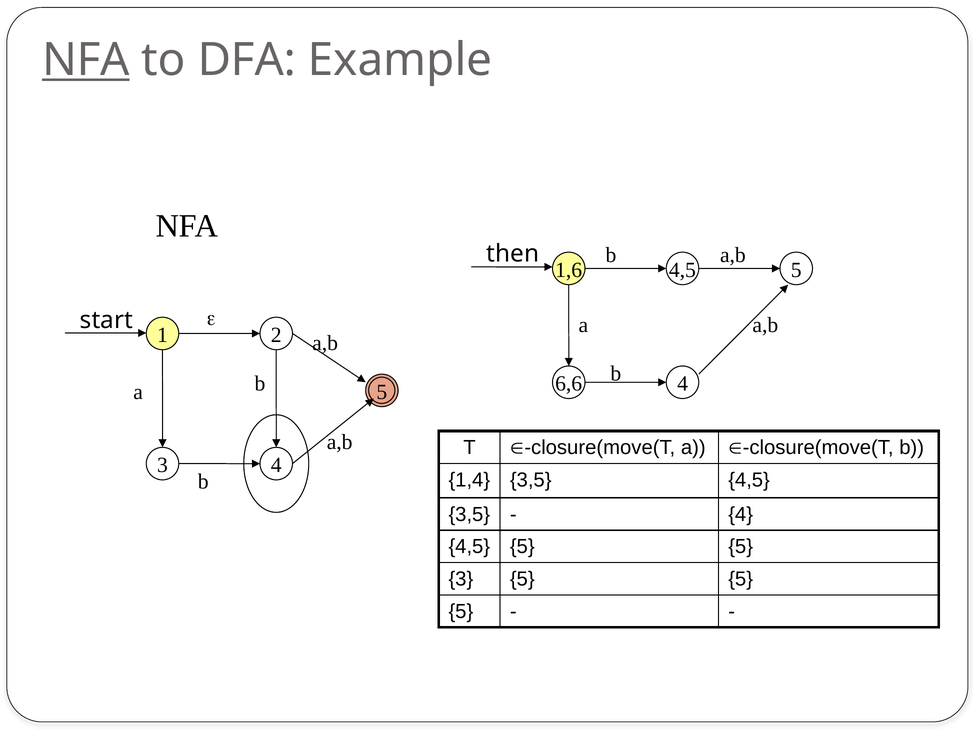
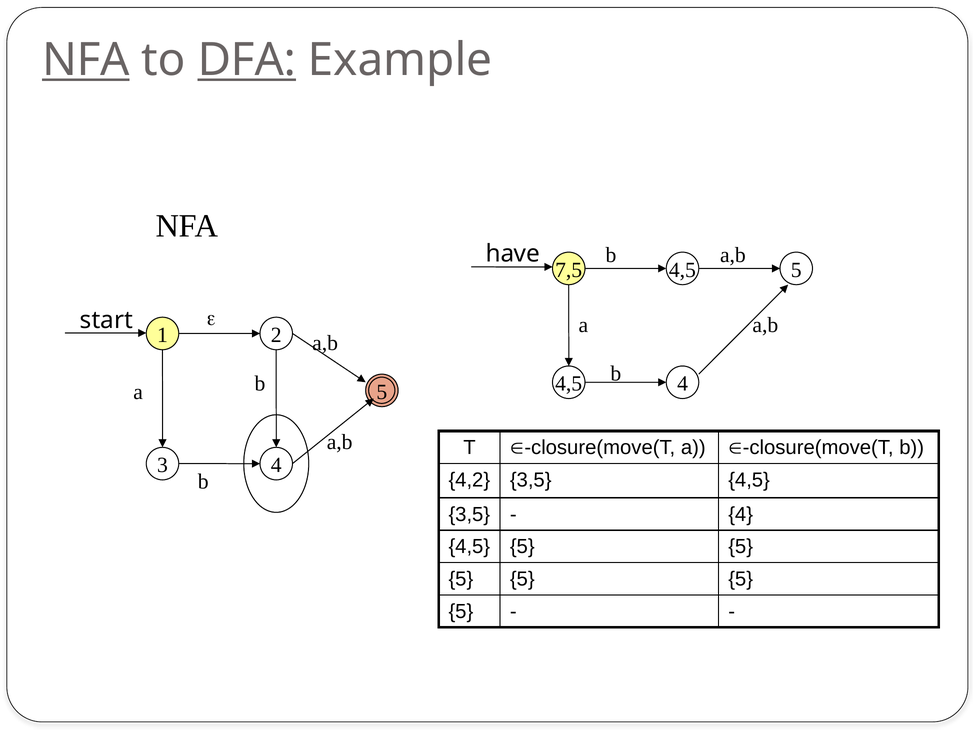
DFA underline: none -> present (247, 60)
then: then -> have (513, 254)
1,6: 1,6 -> 7,5 (569, 270)
6,6: 6,6 -> 4,5 (569, 383)
1,4: 1,4 -> 4,2 (469, 480)
3: 3 -> 5 (461, 579)
